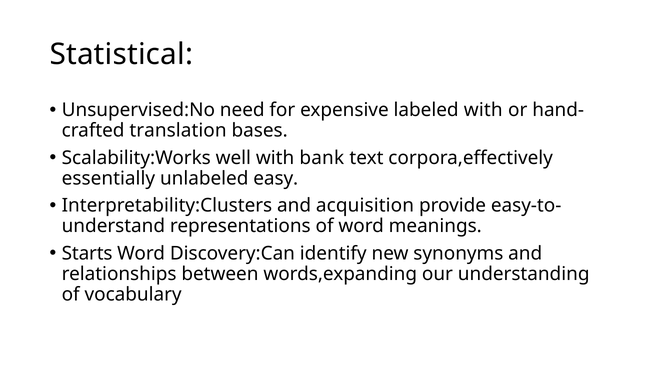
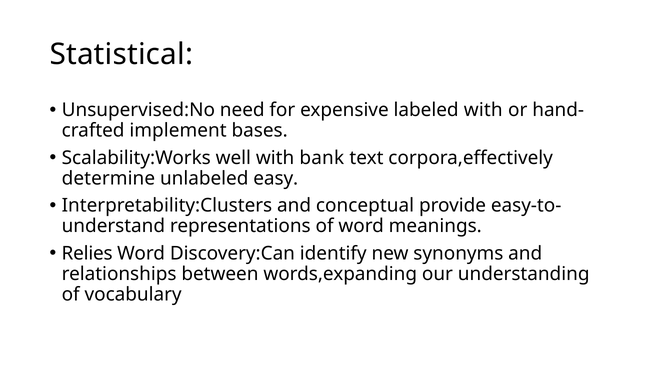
translation: translation -> implement (178, 130)
essentially: essentially -> determine (108, 178)
acquisition: acquisition -> conceptual (365, 205)
Starts: Starts -> Relies (87, 253)
